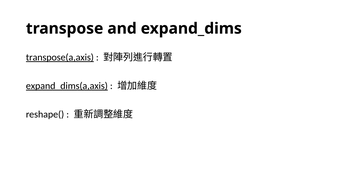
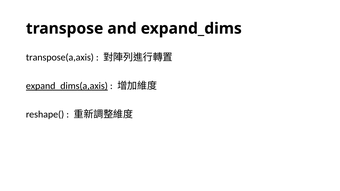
transpose(a,axis underline: present -> none (60, 57)
